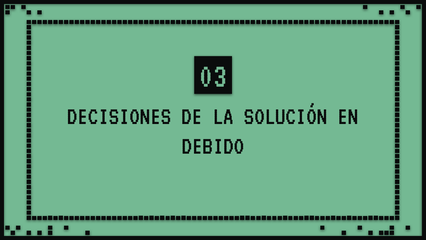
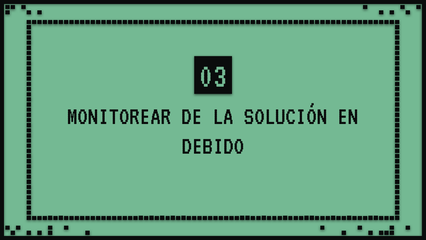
DECISIONES: DECISIONES -> MONITOREAR (119, 115)
